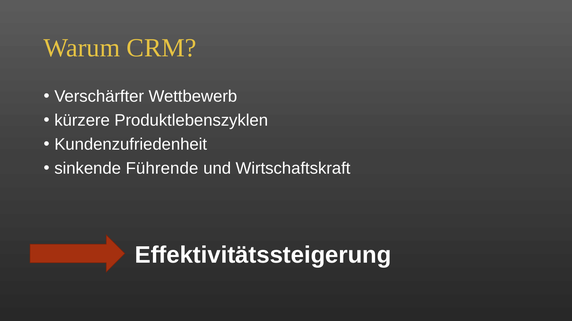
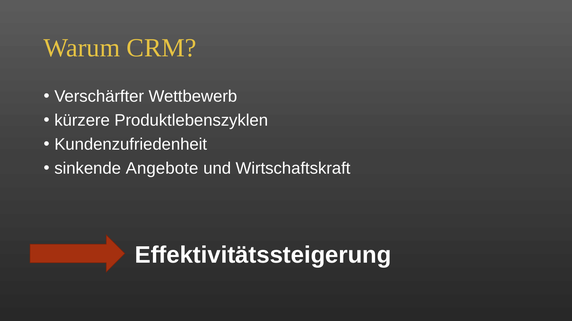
Führende: Führende -> Angebote (162, 169)
